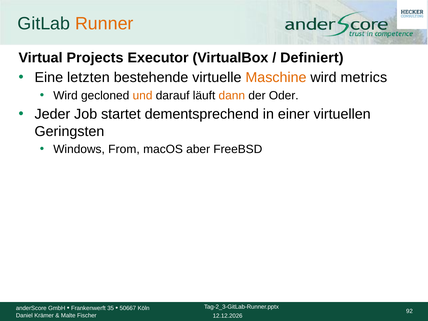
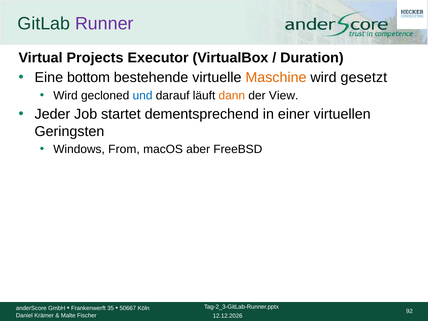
Runner colour: orange -> purple (104, 23)
Definiert: Definiert -> Duration (312, 58)
letzten: letzten -> bottom (89, 78)
metrics: metrics -> gesetzt (364, 78)
und colour: orange -> blue (143, 96)
Oder: Oder -> View (284, 96)
